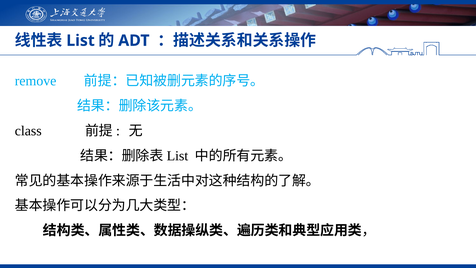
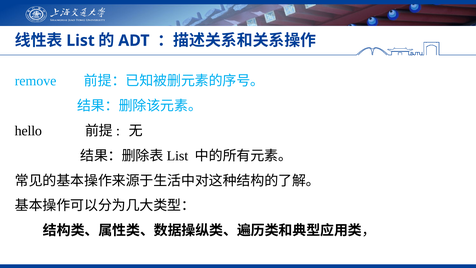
class: class -> hello (28, 131)
